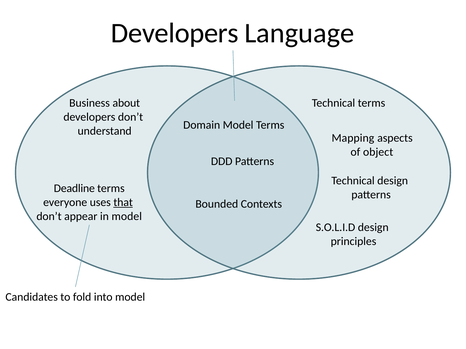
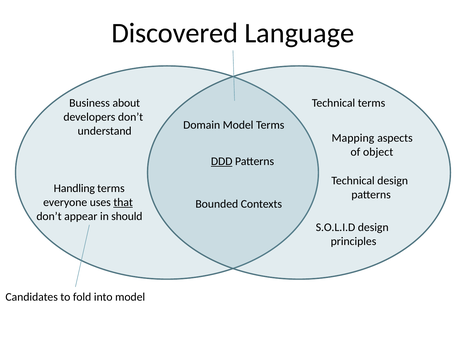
Developers: Developers -> Discovered (175, 33)
DDD underline: none -> present (222, 162)
Deadline: Deadline -> Handling (74, 189)
in model: model -> should (127, 217)
